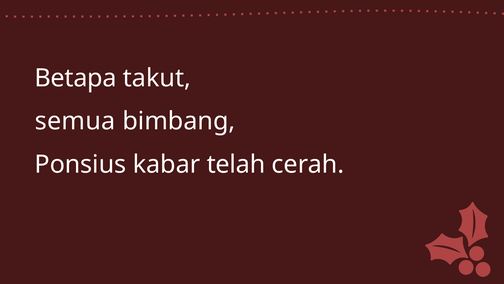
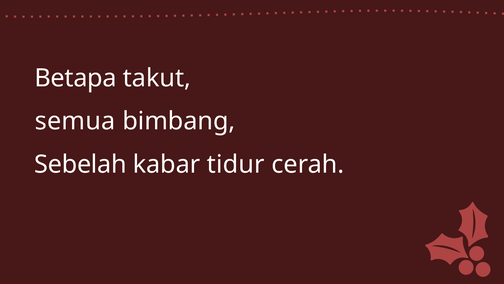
Ponsius: Ponsius -> Sebelah (80, 164)
telah: telah -> tidur (236, 164)
